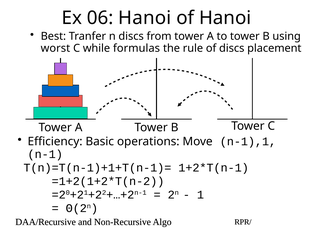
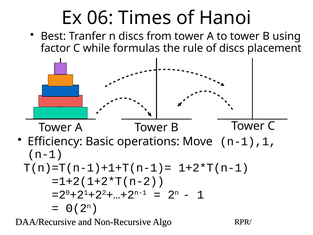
06 Hanoi: Hanoi -> Times (145, 18)
worst: worst -> factor (56, 48)
